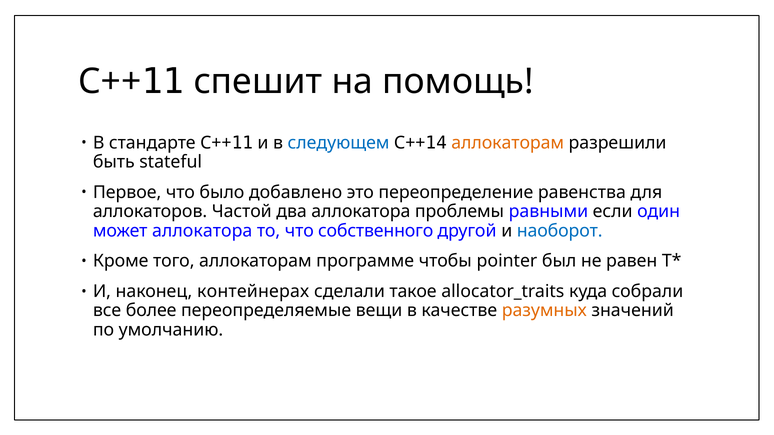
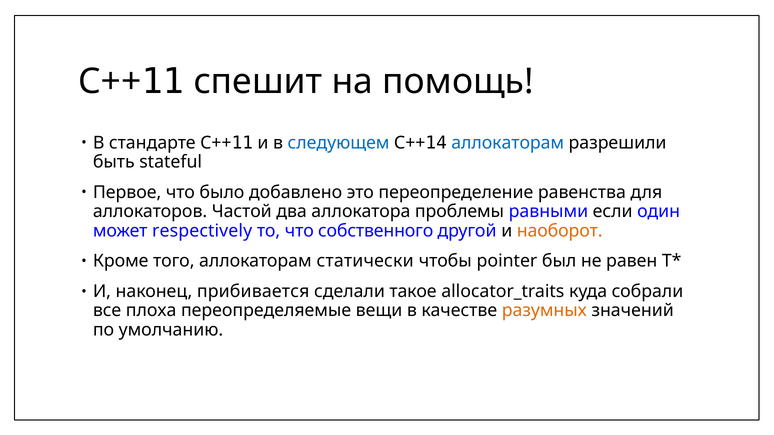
аллокаторам colour: orange -> blue (508, 143)
может аллокатора: аллокатора -> respectively (202, 231)
наоборот colour: blue -> orange (560, 231)
программе: программе -> статически (365, 261)
контейнерах: контейнерах -> прибивается (253, 292)
более: более -> плоха (151, 311)
